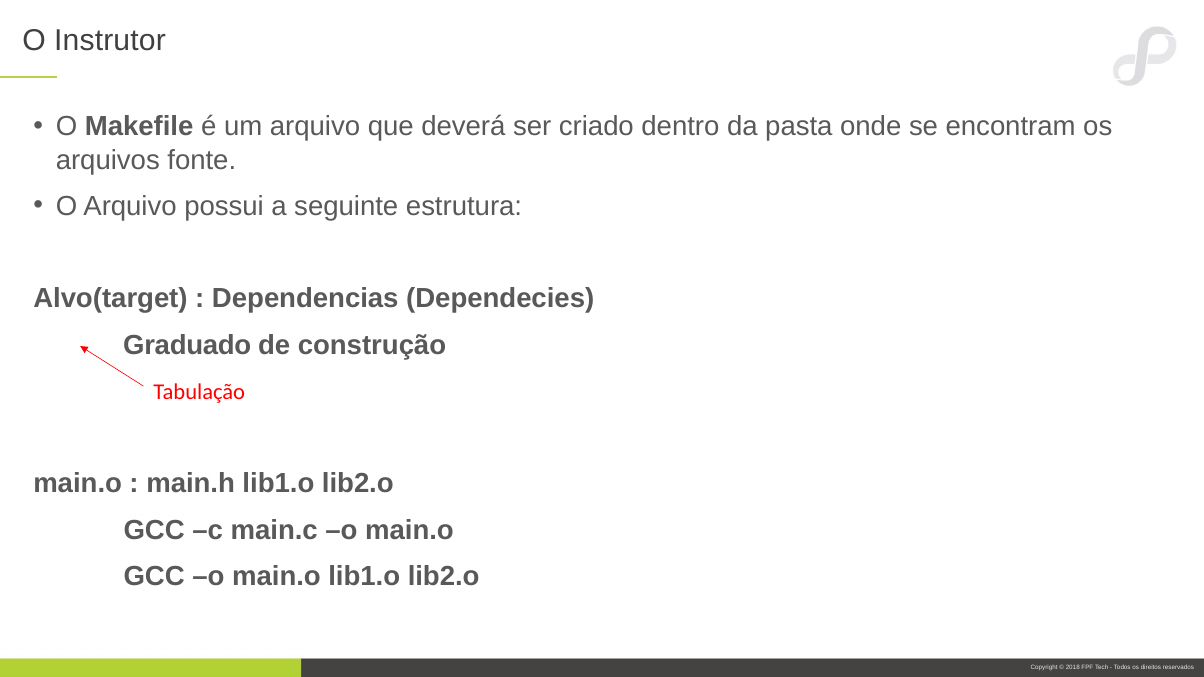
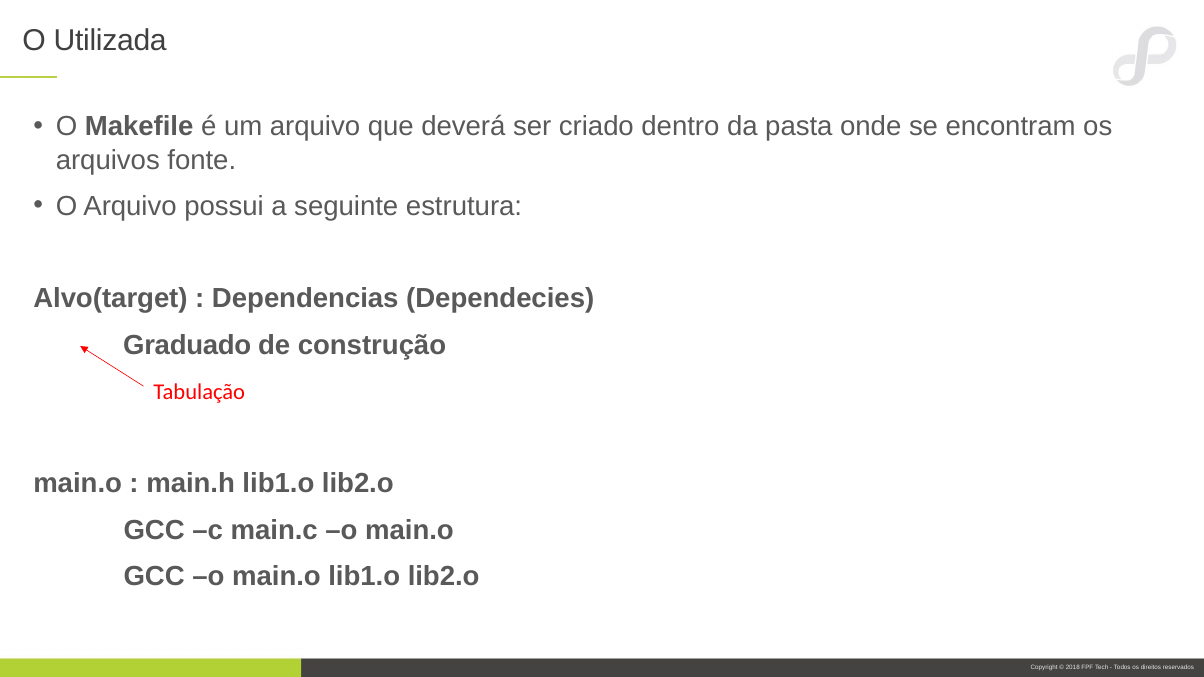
Instrutor: Instrutor -> Utilizada (110, 41)
